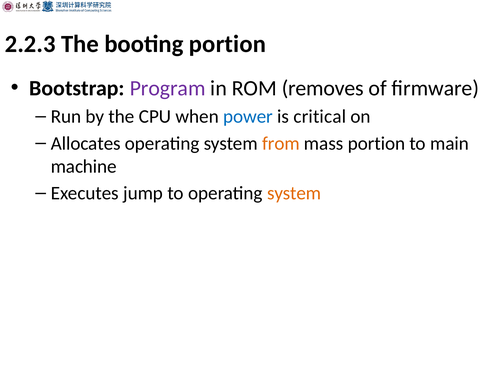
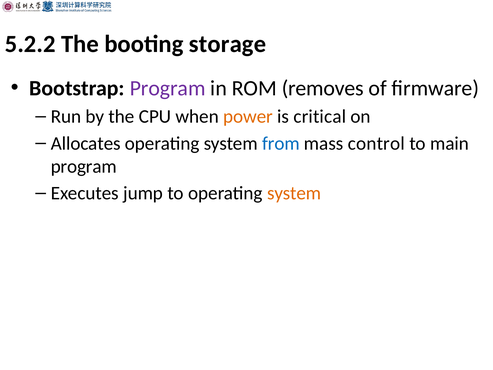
2.2.3: 2.2.3 -> 5.2.2 (30, 44)
booting portion: portion -> storage (228, 44)
power colour: blue -> orange (248, 116)
from colour: orange -> blue (281, 143)
mass portion: portion -> control (376, 143)
machine: machine -> program (84, 166)
